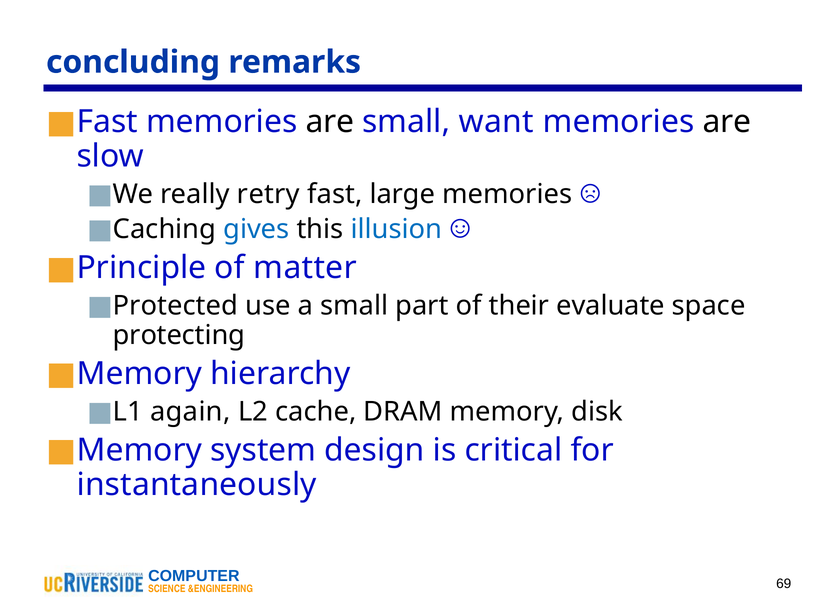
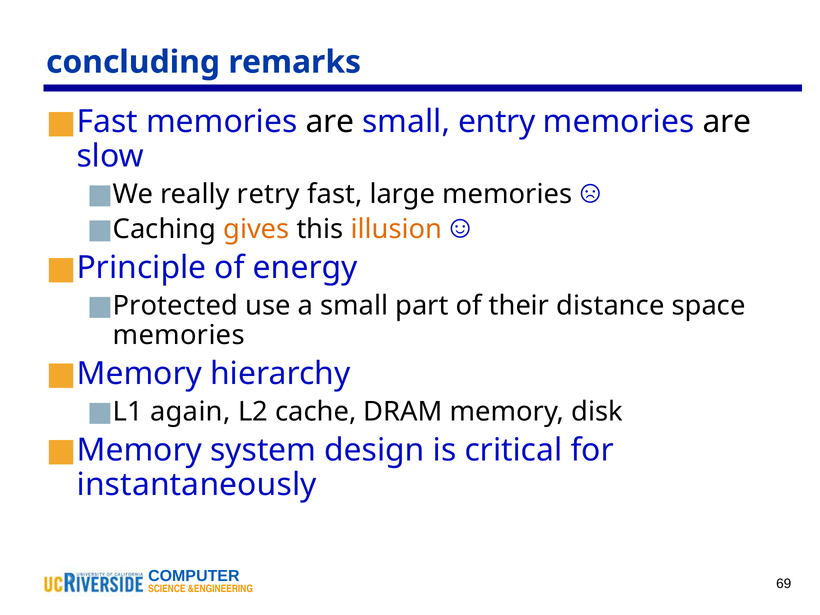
want: want -> entry (497, 122)
gives colour: blue -> orange (256, 229)
illusion colour: blue -> orange (396, 229)
matter: matter -> energy (305, 268)
evaluate: evaluate -> distance (610, 306)
protecting: protecting -> memories (179, 335)
